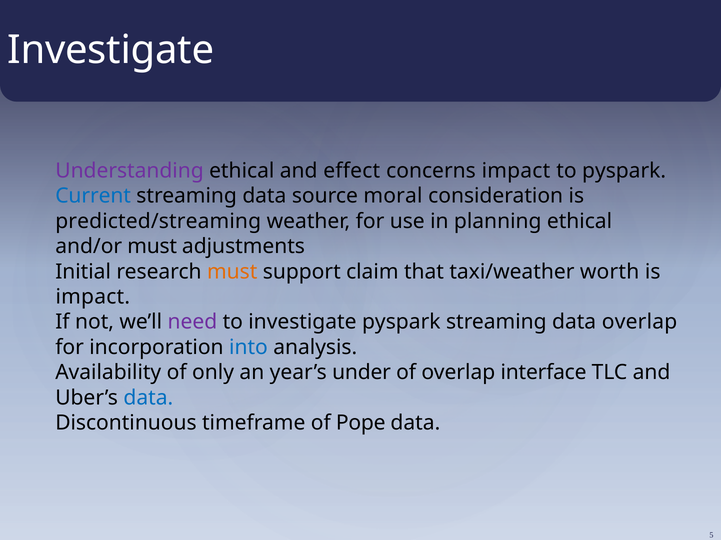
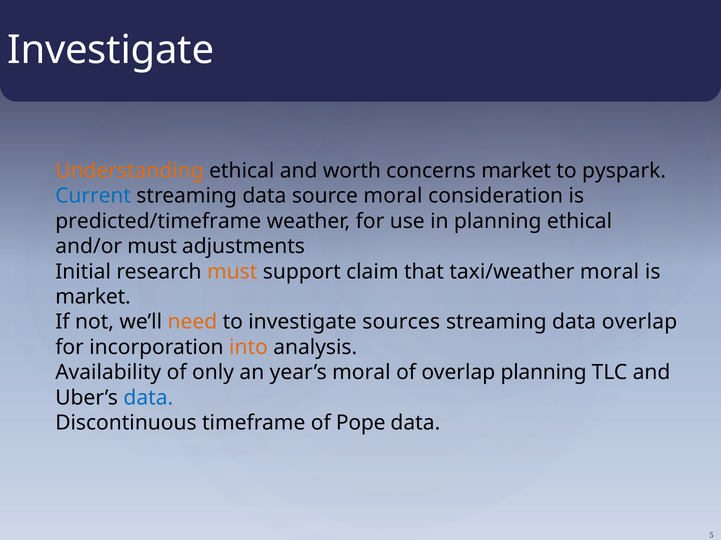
Understanding colour: purple -> orange (129, 171)
effect: effect -> worth (352, 171)
concerns impact: impact -> market (516, 171)
predicted/streaming: predicted/streaming -> predicted/timeframe (158, 221)
taxi/weather worth: worth -> moral (610, 272)
impact: impact -> market (93, 297)
need colour: purple -> orange (192, 322)
investigate pyspark: pyspark -> sources (401, 322)
into colour: blue -> orange (248, 348)
year’s under: under -> moral (361, 373)
overlap interface: interface -> planning (544, 373)
